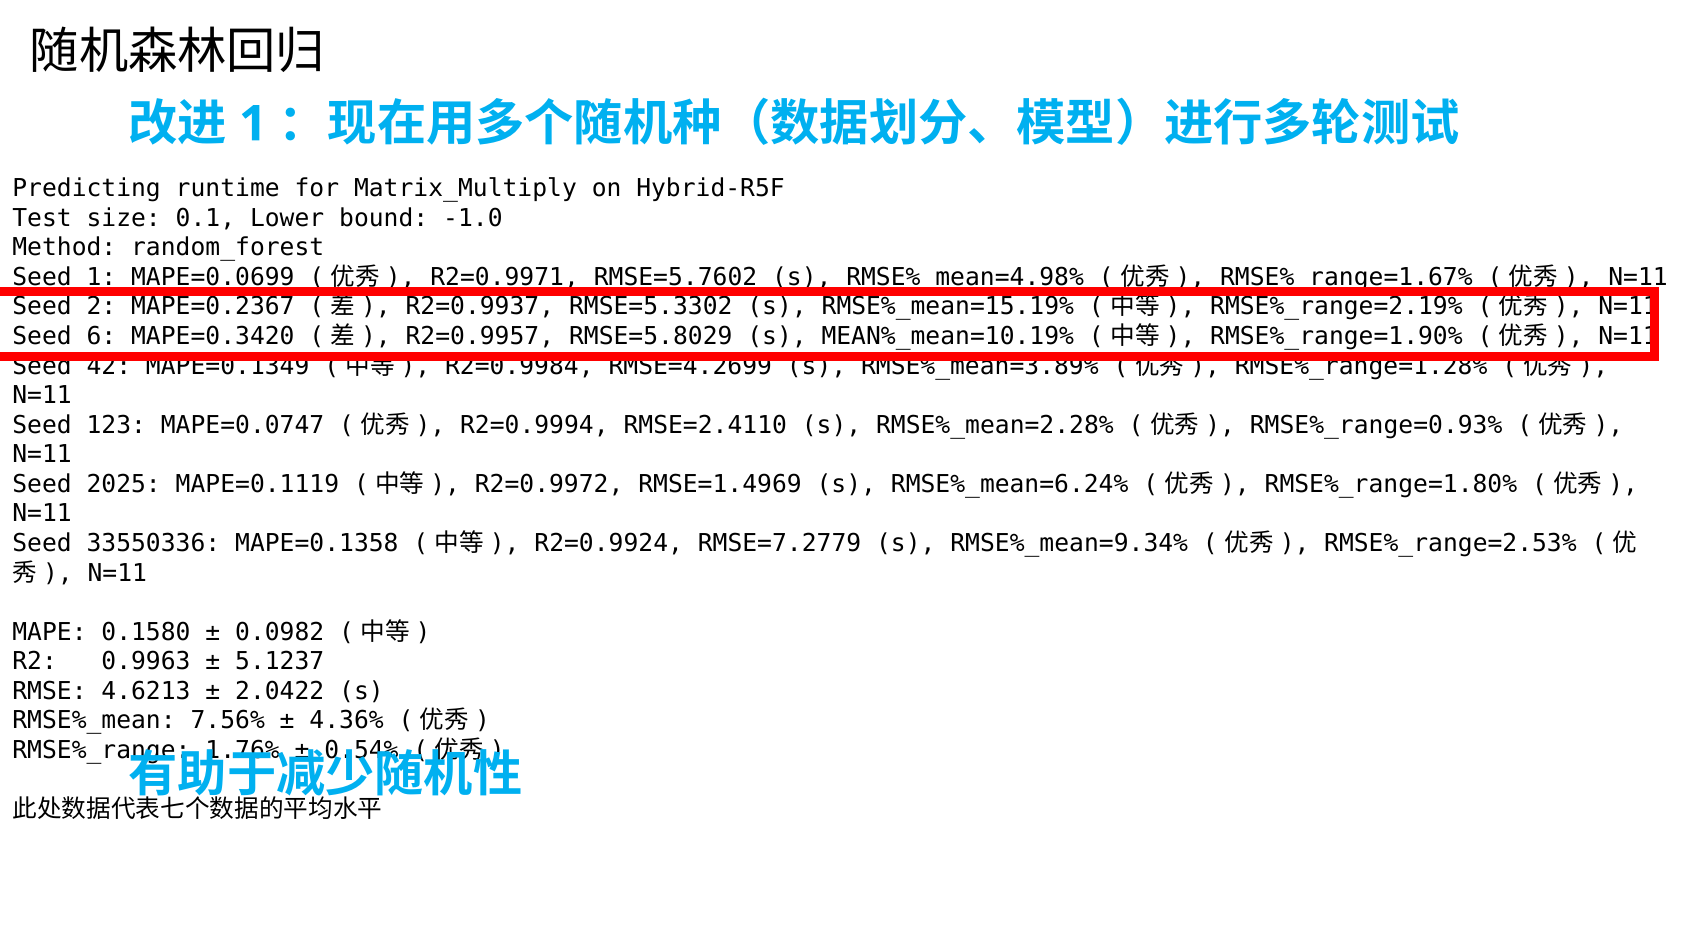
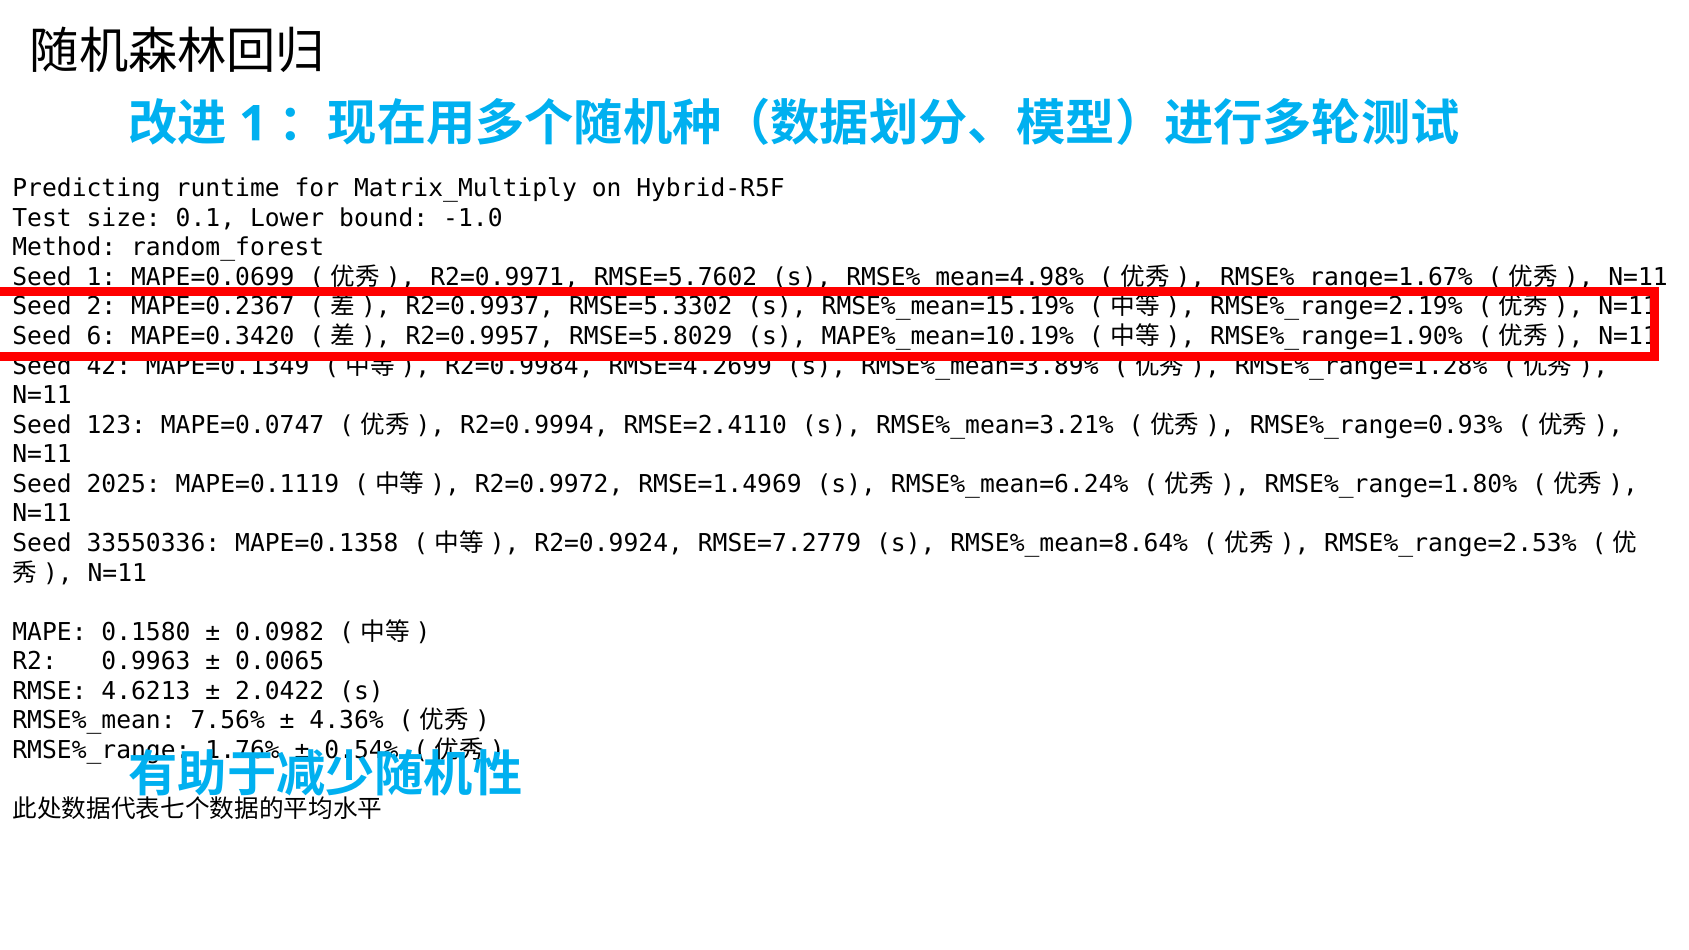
MEAN%_mean=10.19%: MEAN%_mean=10.19% -> MAPE%_mean=10.19% (948, 336)
RMSE%_mean=2.28%: RMSE%_mean=2.28% -> RMSE%_mean=3.21% (995, 425)
RMSE%_mean=9.34%: RMSE%_mean=9.34% -> RMSE%_mean=8.64% (1069, 543)
5.1237: 5.1237 -> 0.0065 (280, 662)
